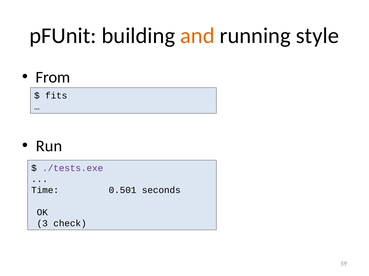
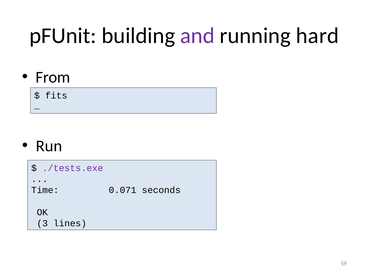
and colour: orange -> purple (197, 36)
style: style -> hard (317, 36)
0.501: 0.501 -> 0.071 (123, 191)
check: check -> lines (70, 224)
